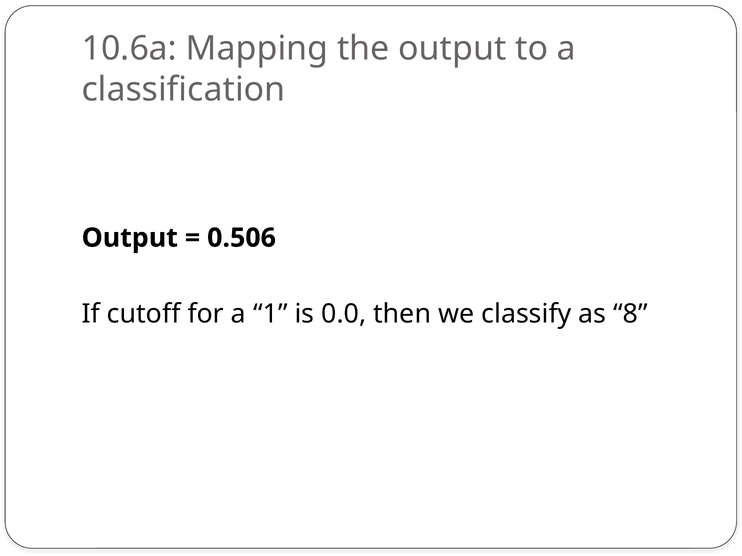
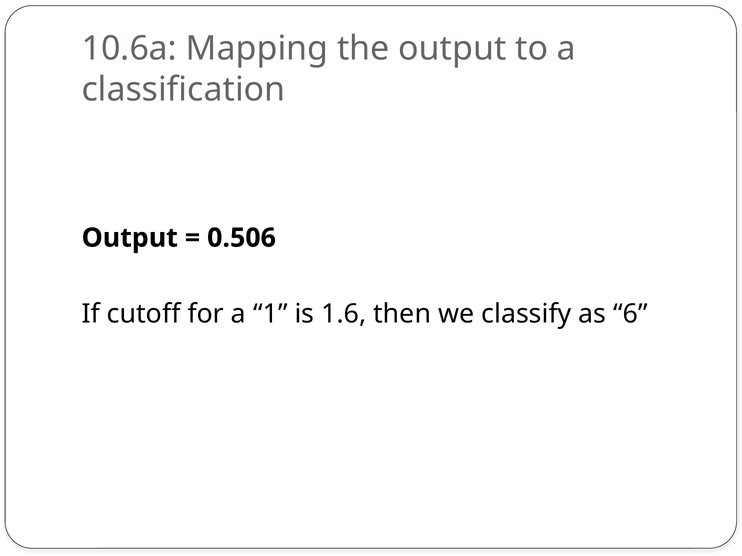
0.0: 0.0 -> 1.6 (344, 314)
8: 8 -> 6 (631, 314)
